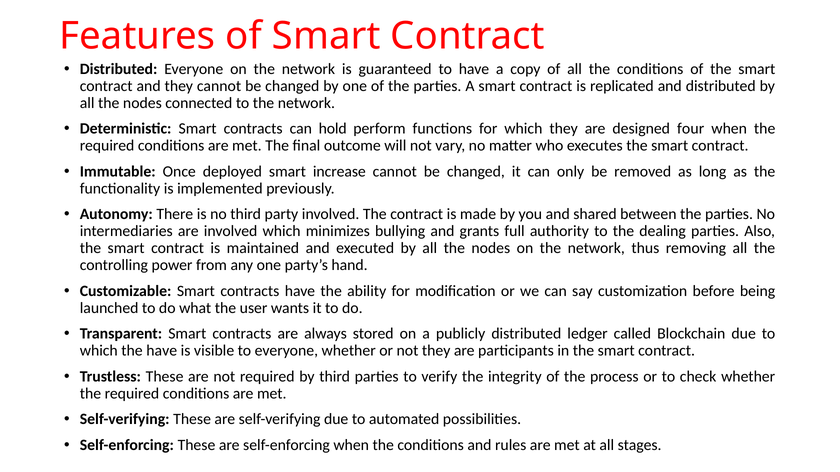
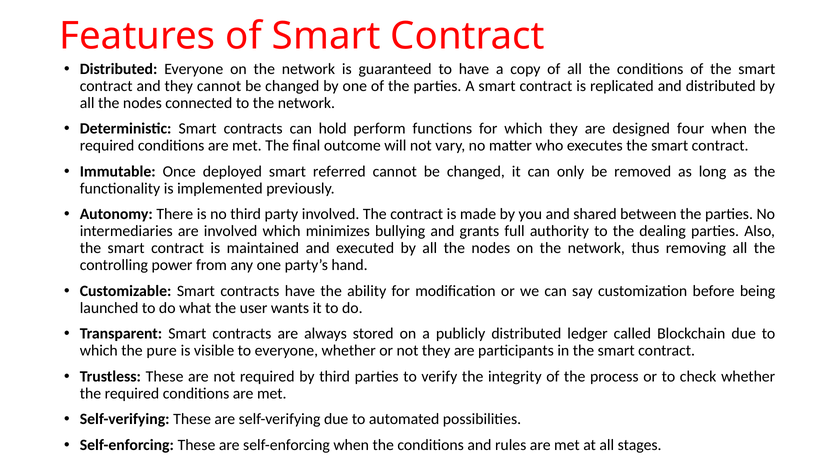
increase: increase -> referred (339, 172)
the have: have -> pure (162, 351)
